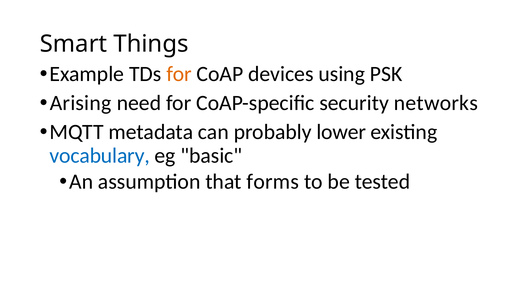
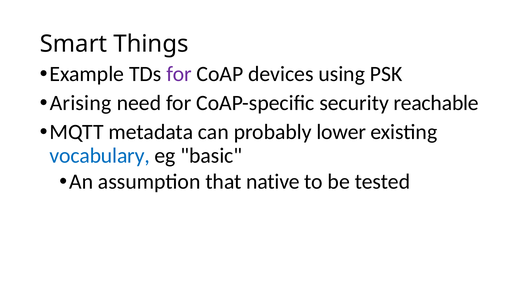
for colour: orange -> purple (179, 74)
networks: networks -> reachable (436, 103)
forms: forms -> native (273, 182)
